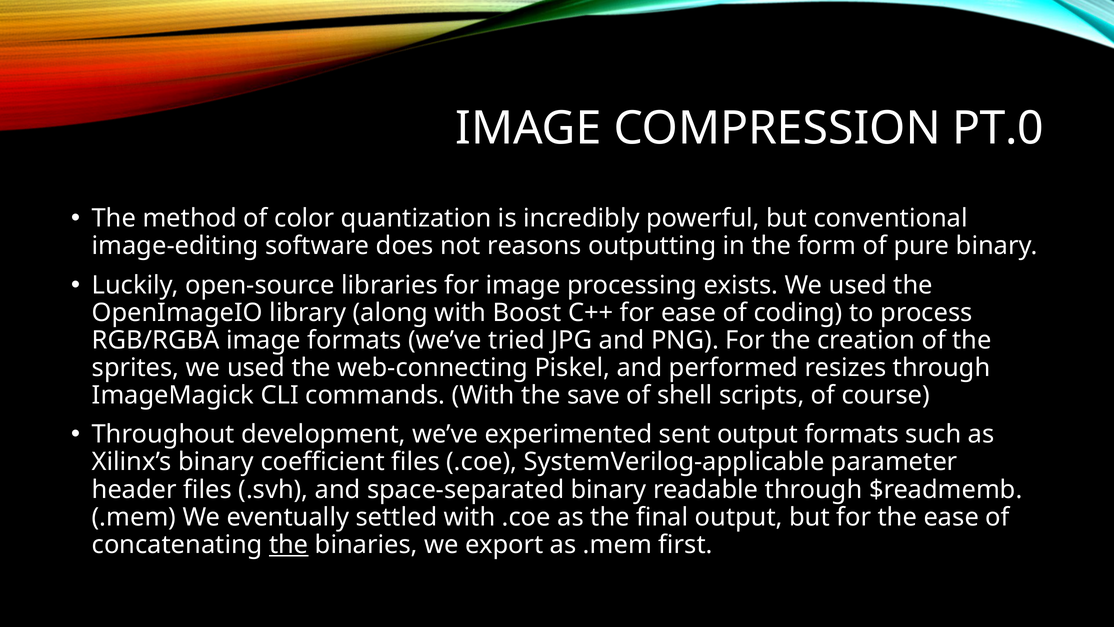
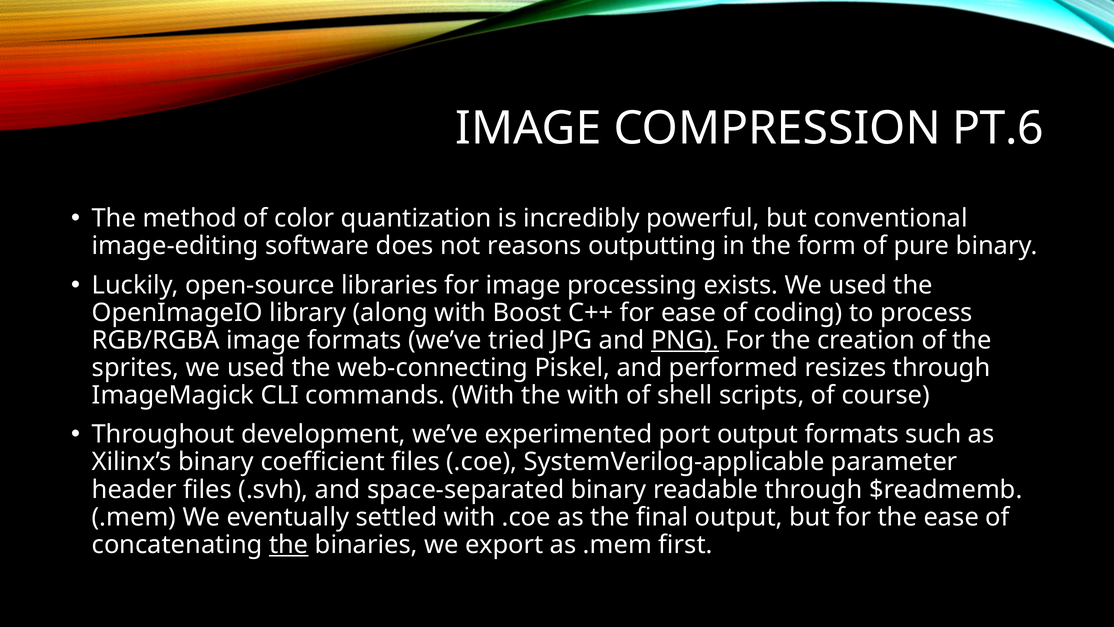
PT.0: PT.0 -> PT.6 (998, 129)
PNG underline: none -> present (685, 340)
the save: save -> with (593, 395)
sent: sent -> port (685, 434)
